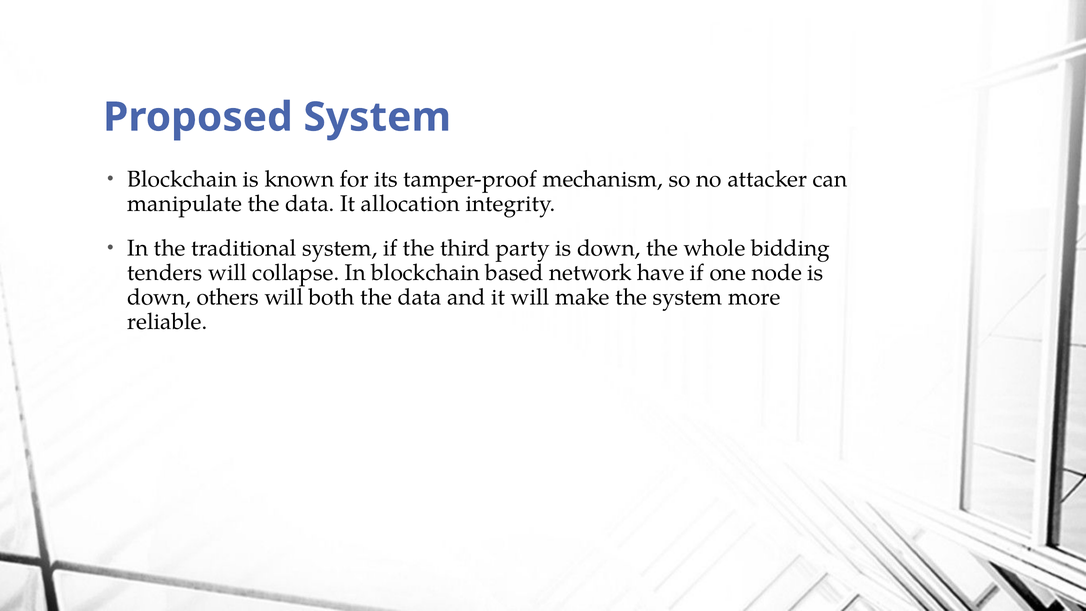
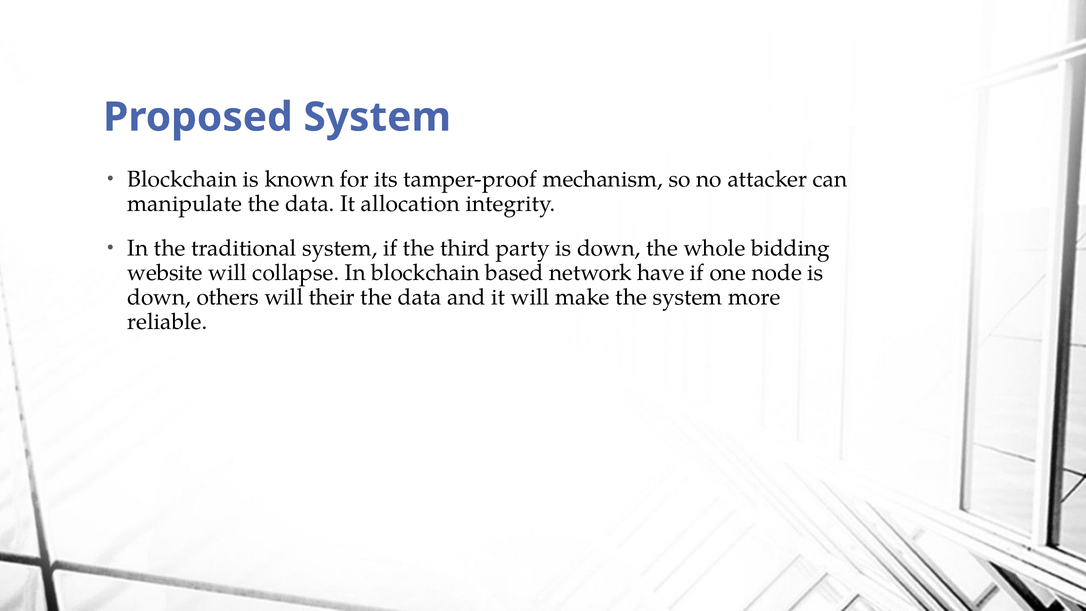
tenders: tenders -> website (165, 273)
both: both -> their (332, 297)
